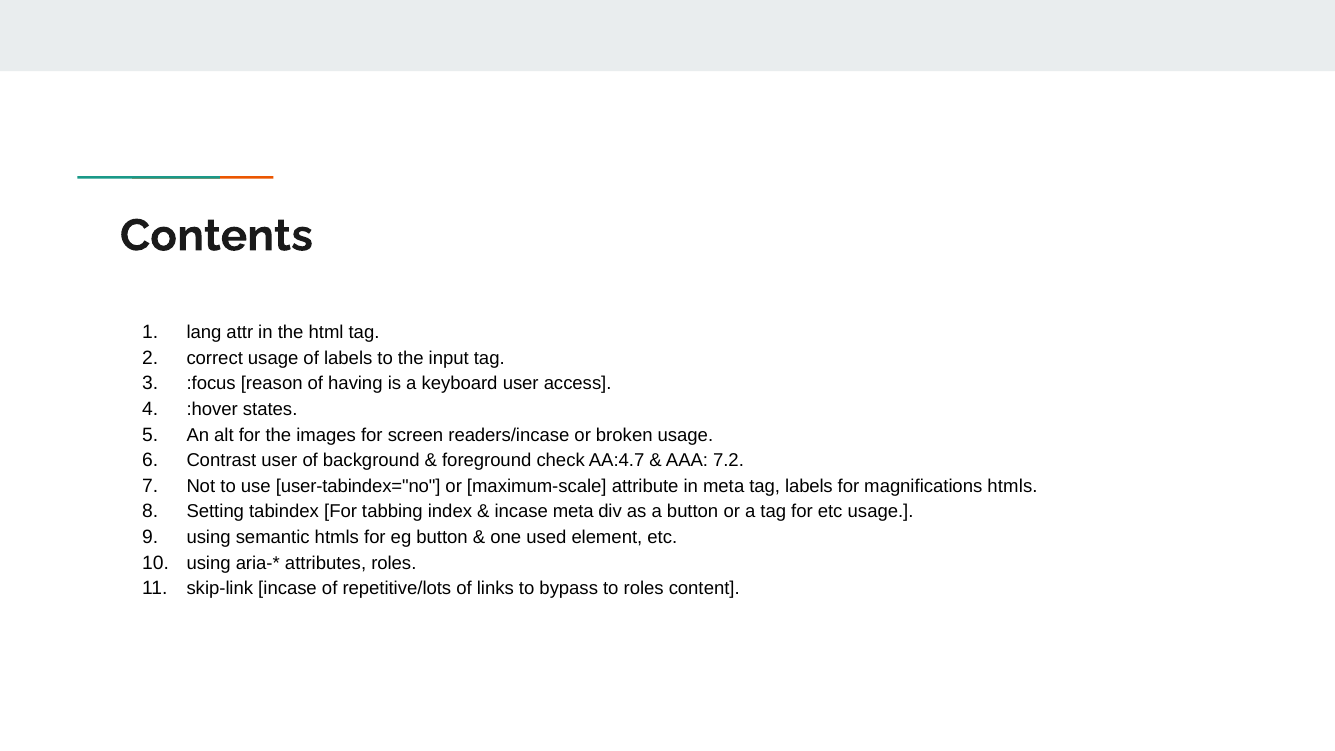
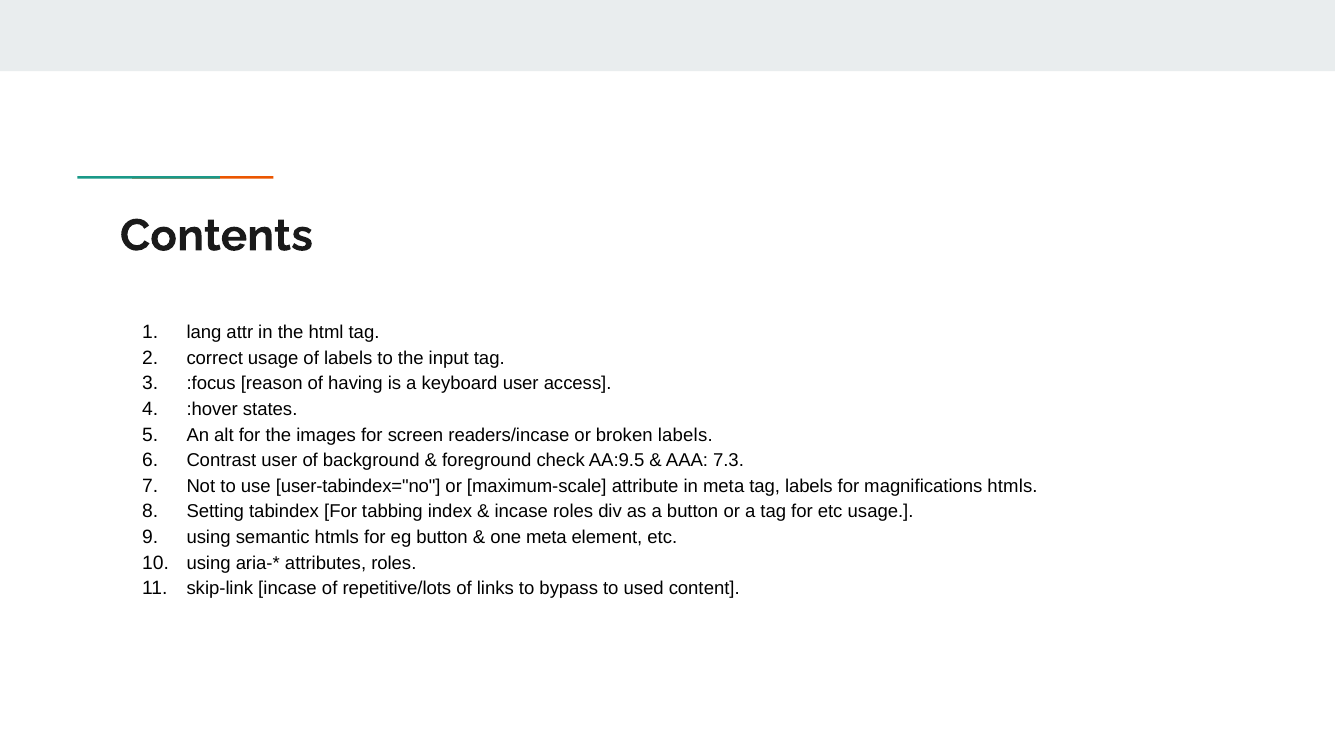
broken usage: usage -> labels (685, 435)
AA:4.7: AA:4.7 -> AA:9.5 (617, 461)
7.2: 7.2 -> 7.3 (728, 461)
incase meta: meta -> roles (573, 512)
one used: used -> meta (546, 537)
to roles: roles -> used (644, 589)
